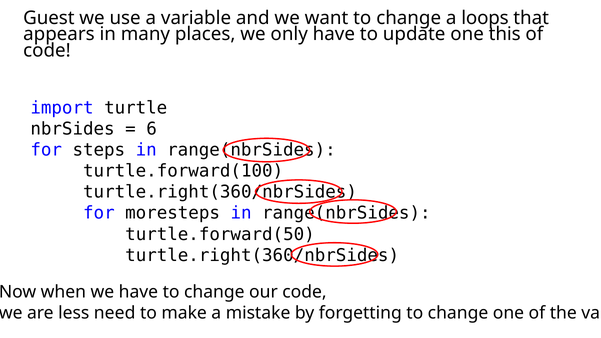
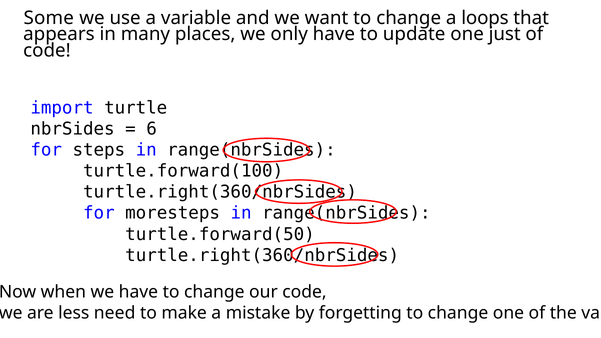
Guest: Guest -> Some (49, 18)
this: this -> just (505, 34)
